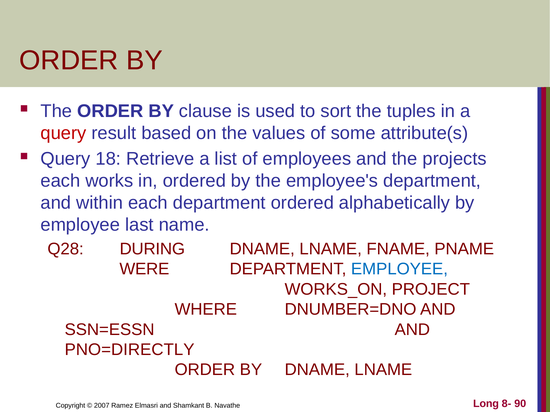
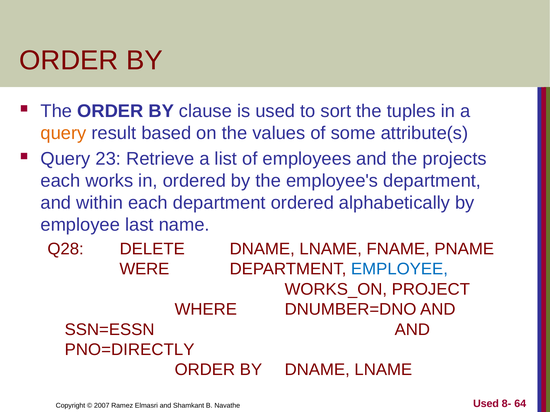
query colour: red -> orange (63, 133)
18: 18 -> 23 (108, 159)
DURING: DURING -> DELETE (152, 249)
Long: Long -> Used (486, 404)
90: 90 -> 64 (520, 404)
